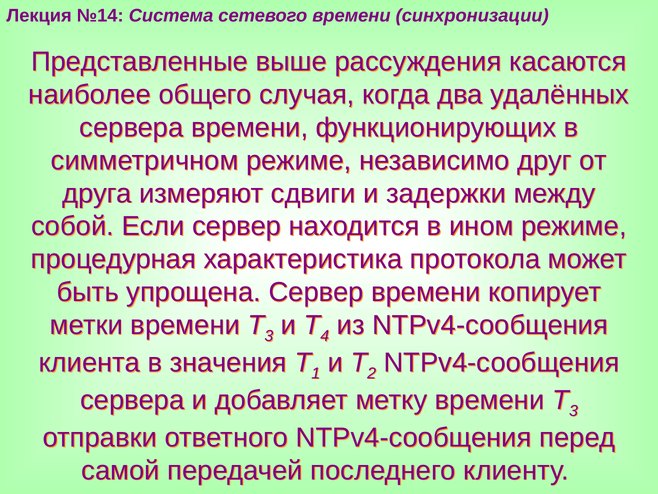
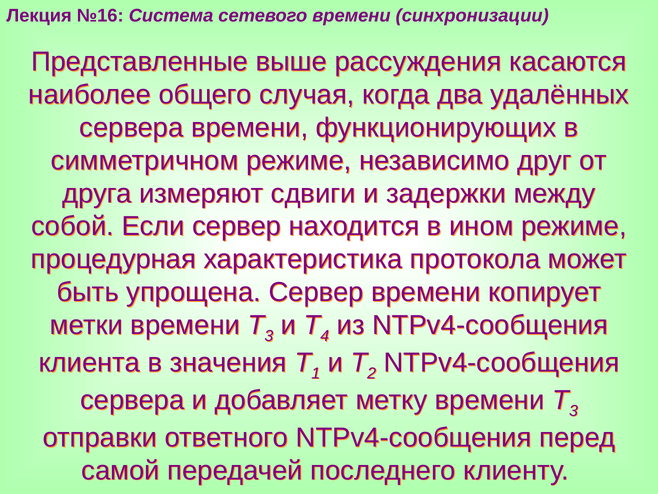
№14: №14 -> №16 (100, 15)
